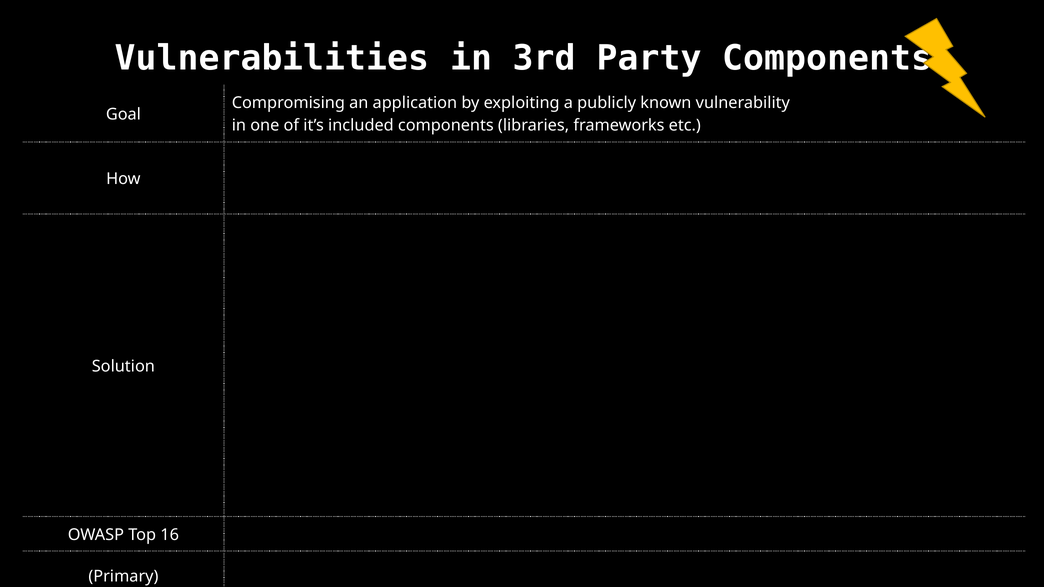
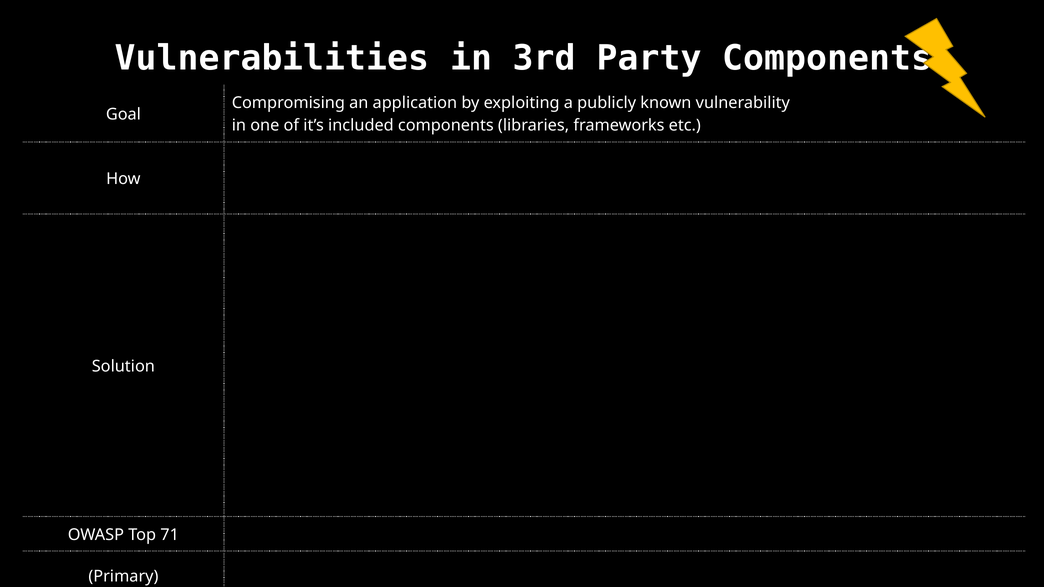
16: 16 -> 71 (170, 535)
